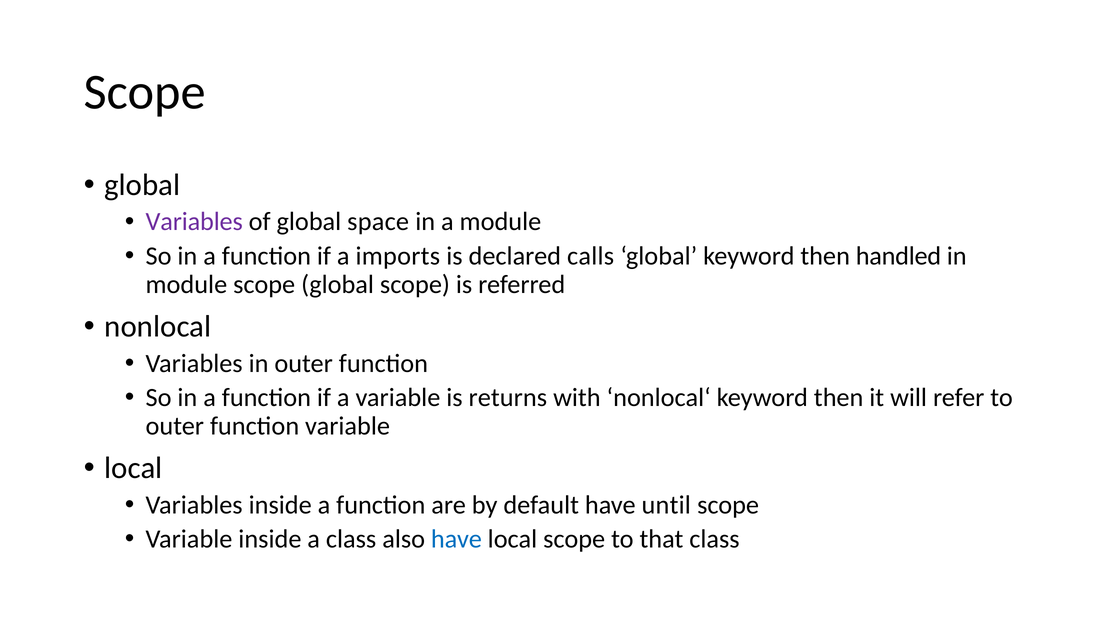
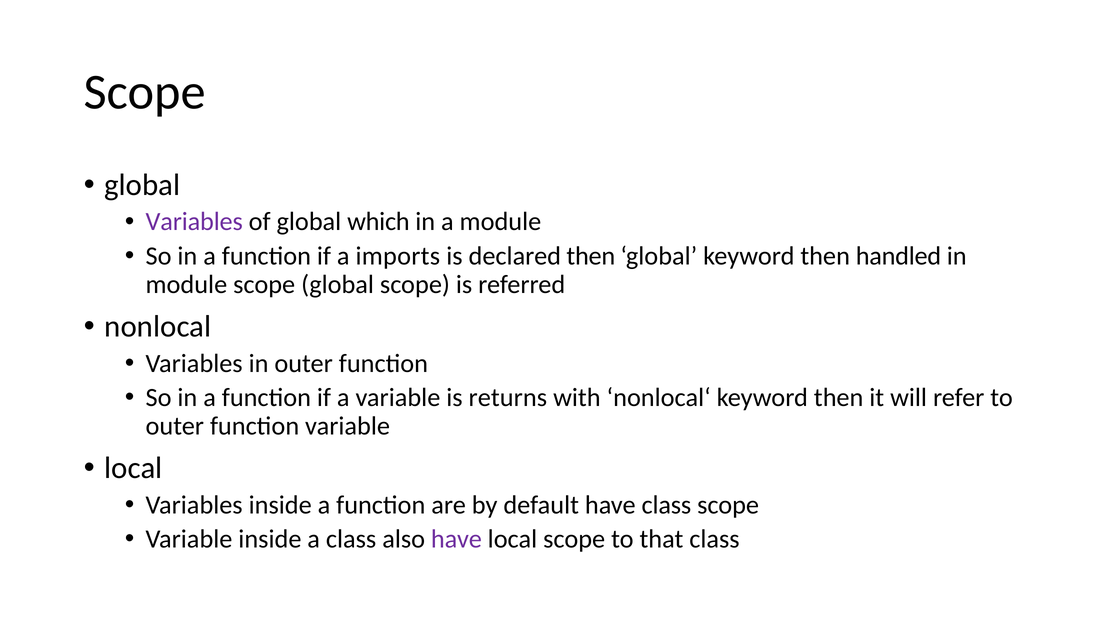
space: space -> which (378, 222)
declared calls: calls -> then (591, 256)
have until: until -> class (666, 505)
have colour: blue -> purple (456, 539)
